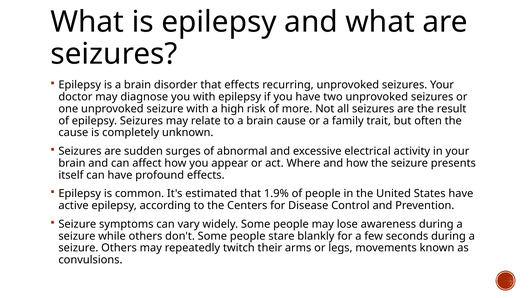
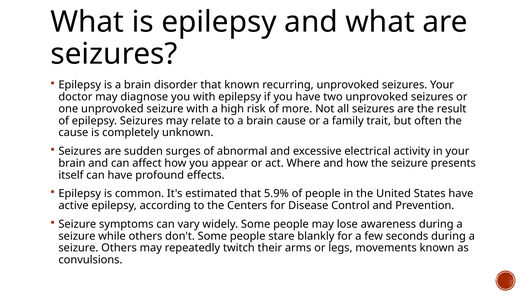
that effects: effects -> known (242, 85)
1.9%: 1.9% -> 5.9% (276, 194)
